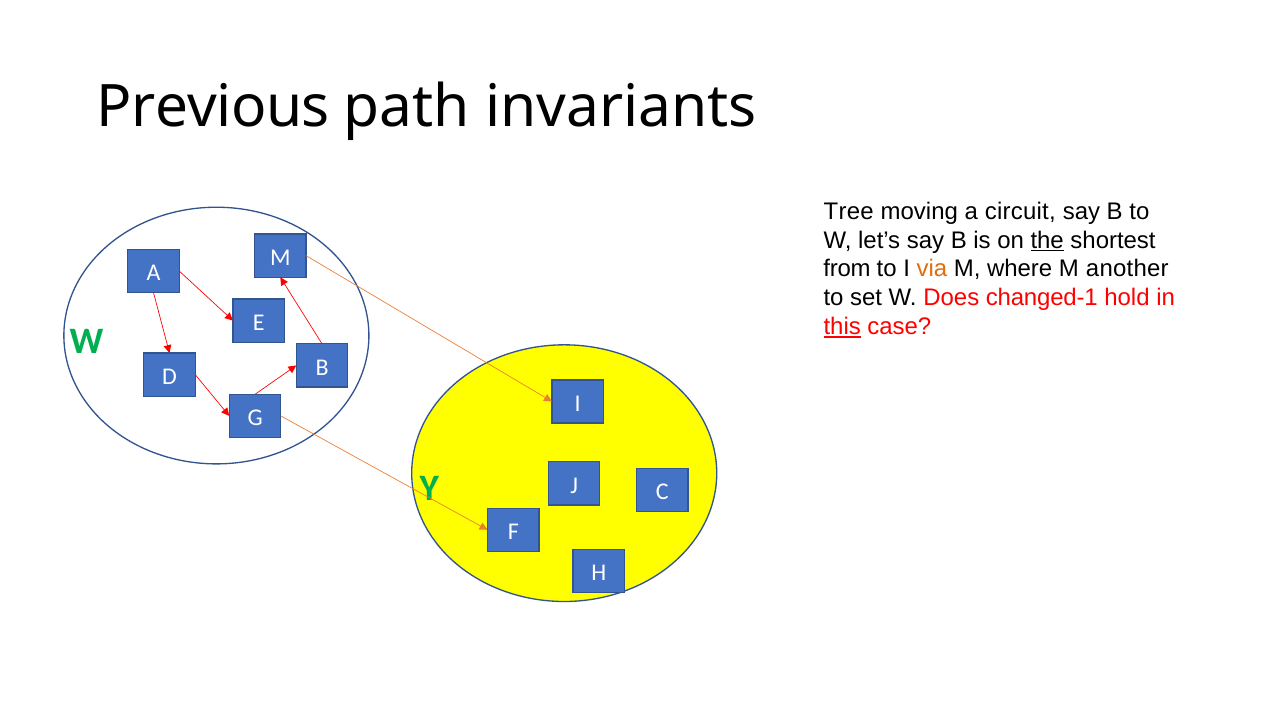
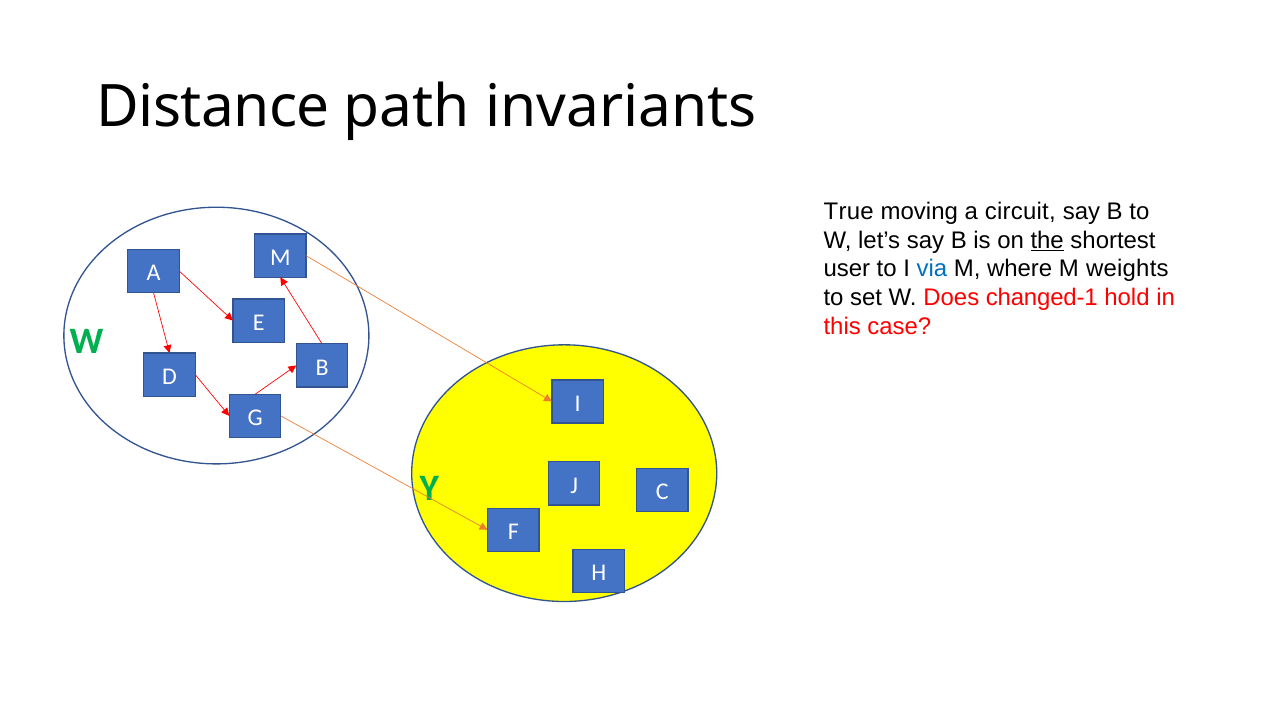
Previous: Previous -> Distance (213, 107)
Tree: Tree -> True (849, 211)
from: from -> user (847, 269)
via colour: orange -> blue (932, 269)
another: another -> weights (1127, 269)
this underline: present -> none (842, 326)
